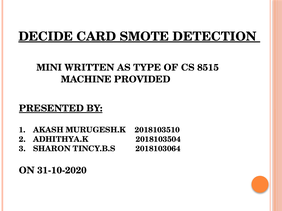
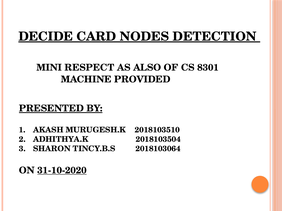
SMOTE: SMOTE -> NODES (144, 37)
WRITTEN: WRITTEN -> RESPECT (89, 68)
TYPE: TYPE -> ALSO (147, 68)
8515: 8515 -> 8301 (208, 68)
31-10-2020 underline: none -> present (62, 171)
